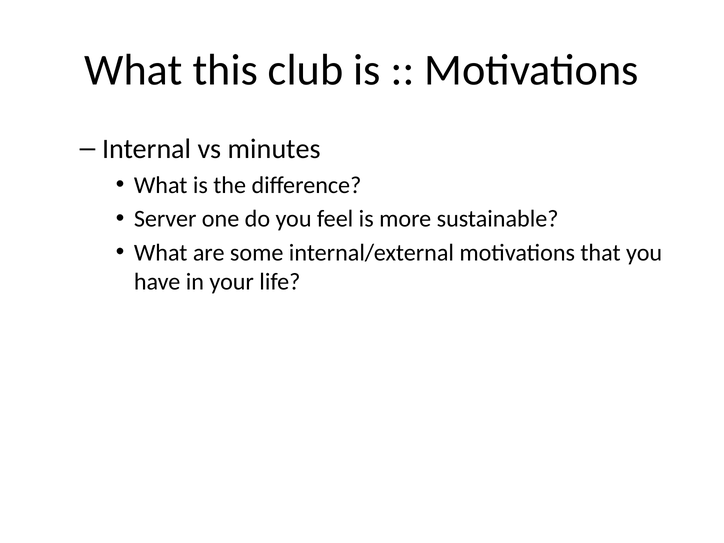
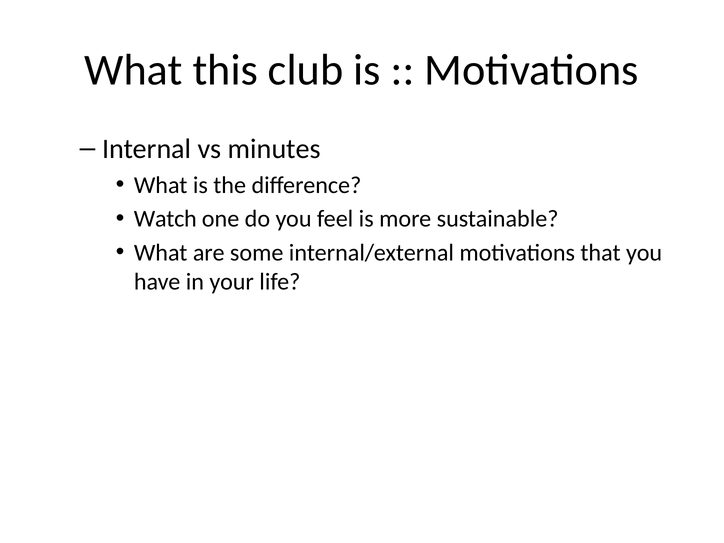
Server: Server -> Watch (165, 219)
